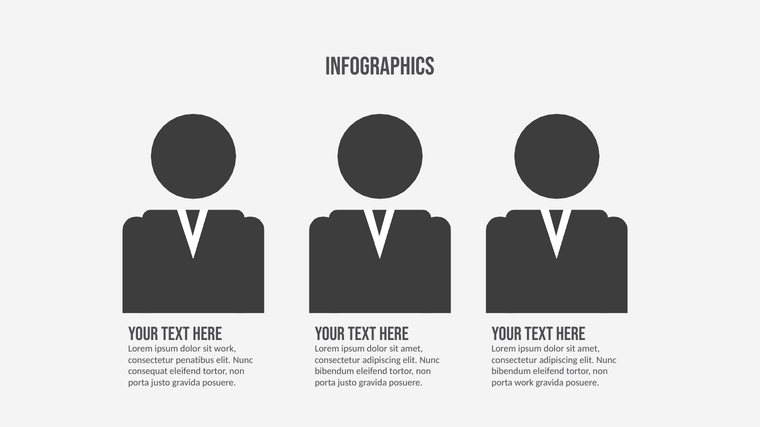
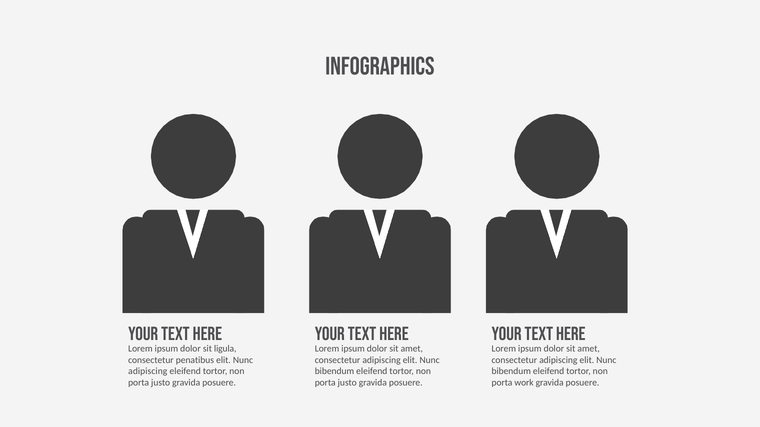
sit work: work -> ligula (225, 349)
consequat: consequat -> adipiscing (148, 372)
